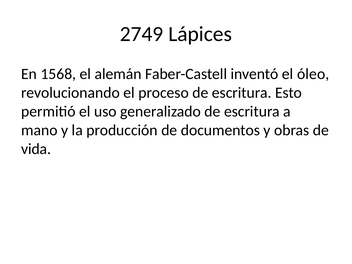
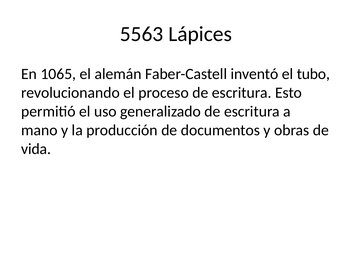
2749: 2749 -> 5563 (142, 34)
1568: 1568 -> 1065 (58, 74)
óleo: óleo -> tubo (313, 74)
